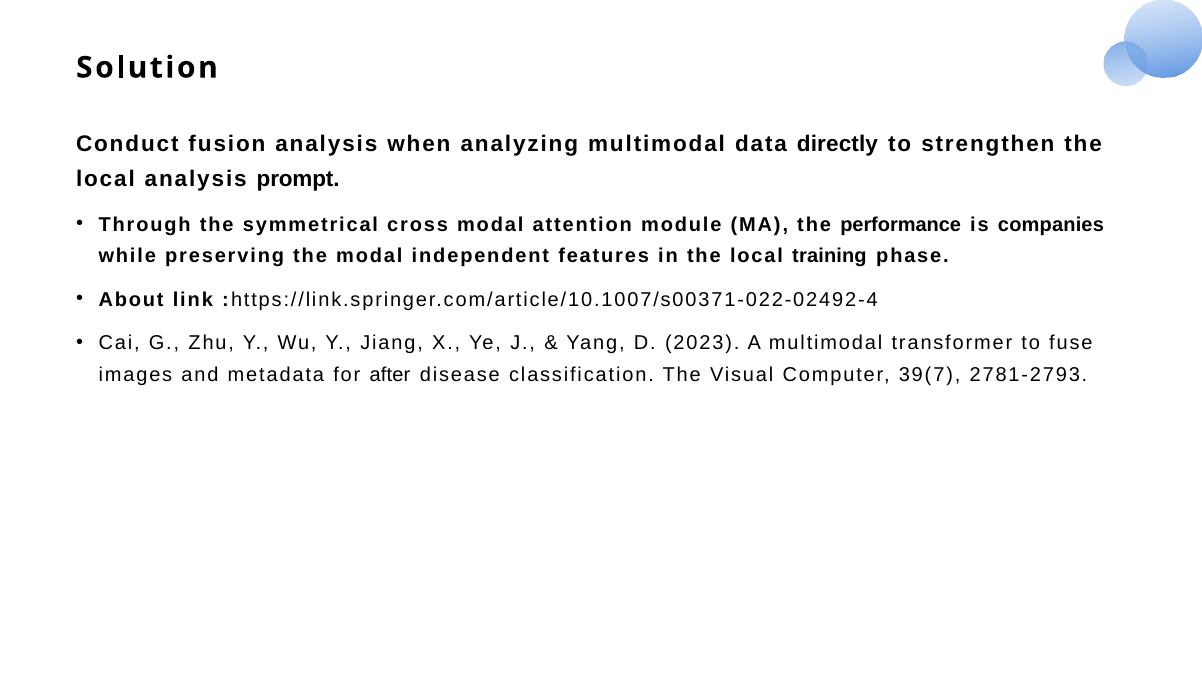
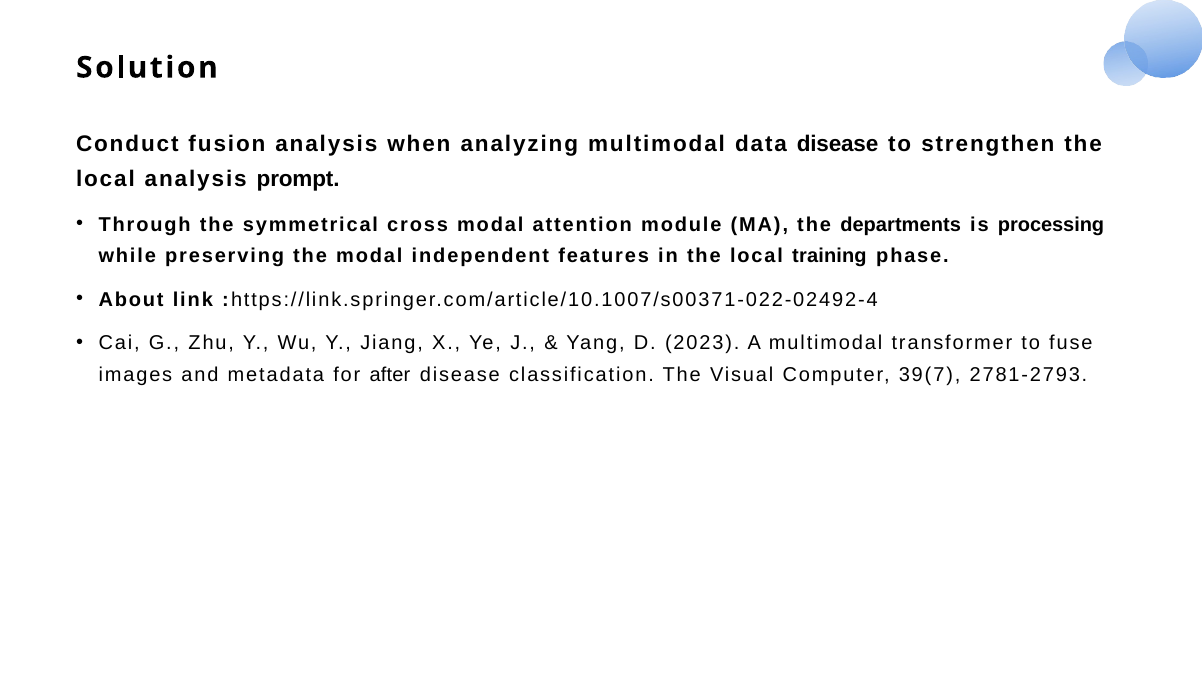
data directly: directly -> disease (838, 144)
performance: performance -> departments (901, 225)
companies: companies -> processing (1051, 225)
